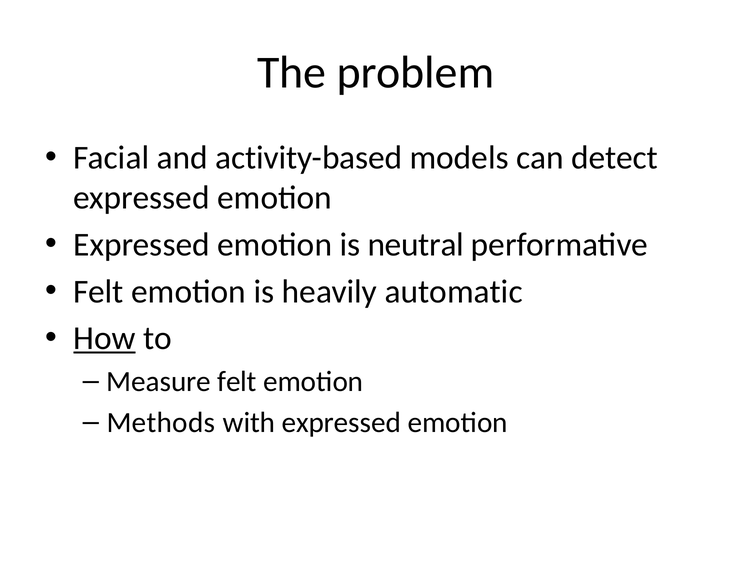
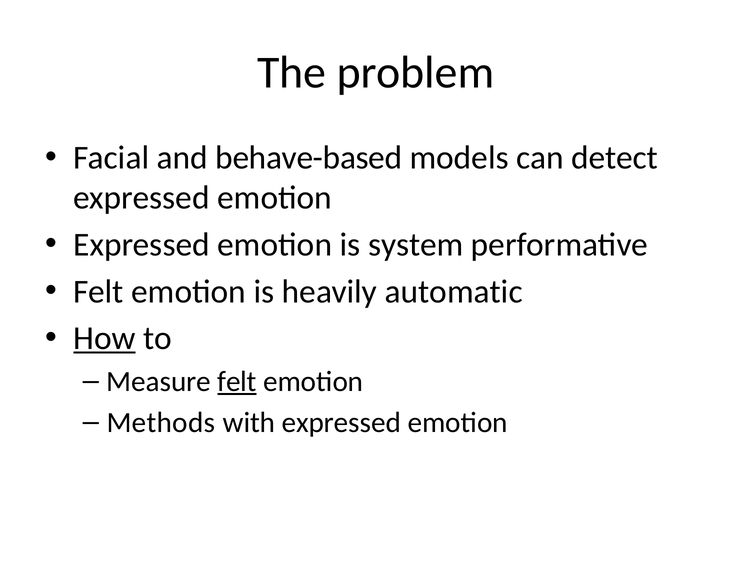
activity-based: activity-based -> behave-based (309, 158)
neutral: neutral -> system (416, 245)
felt underline: none -> present (237, 381)
